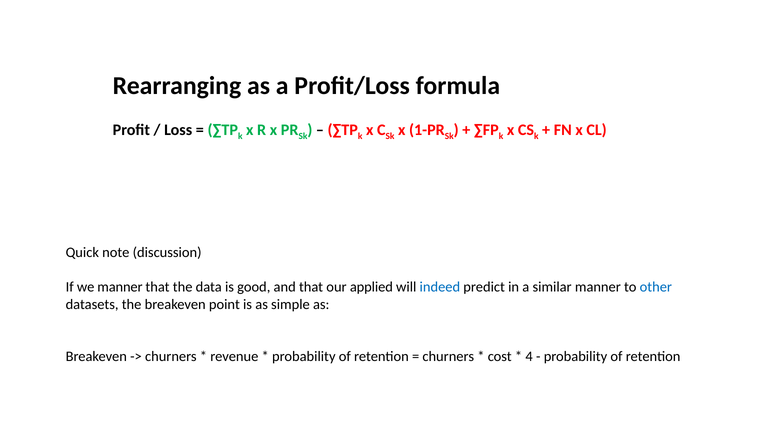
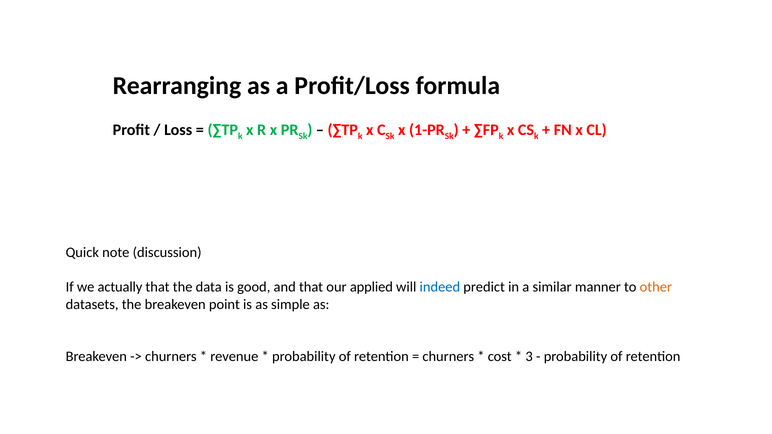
we manner: manner -> actually (120, 287)
other colour: blue -> orange (656, 287)
4: 4 -> 3 (529, 357)
